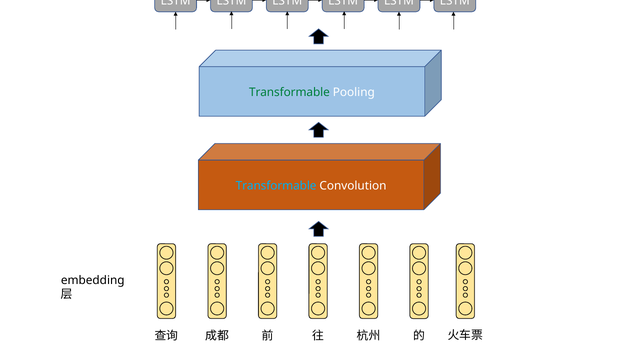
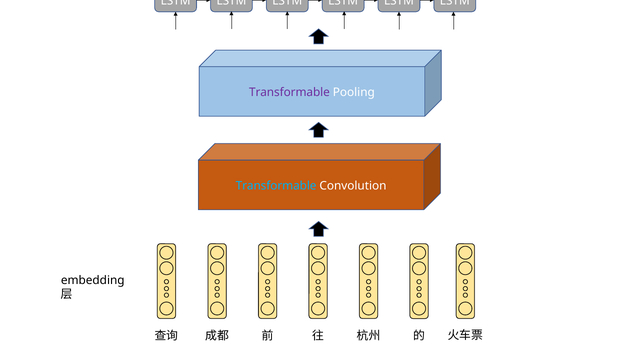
Transformable colour: green -> purple (289, 92)
